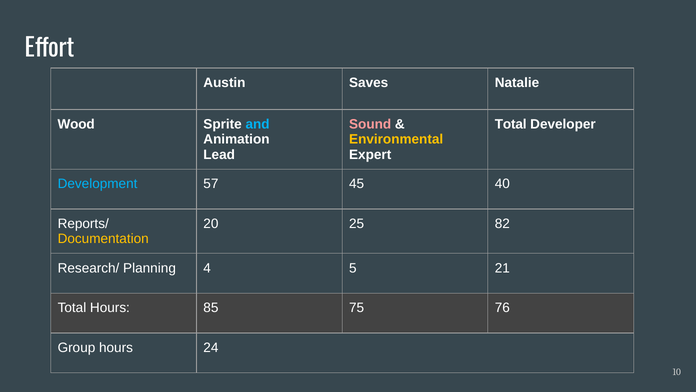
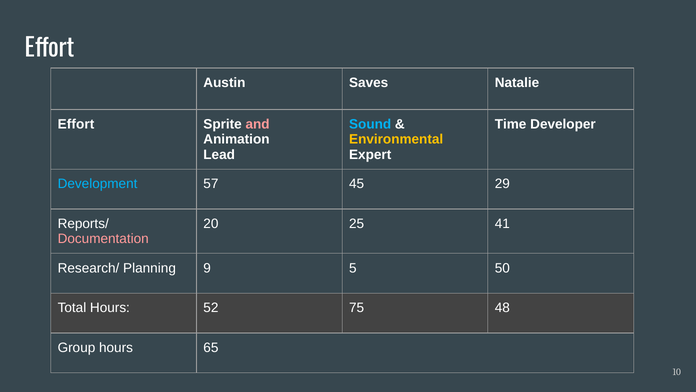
Wood: Wood -> Effort (76, 124)
and colour: light blue -> pink (258, 124)
Sound colour: pink -> light blue (370, 124)
Total: Total -> Time (511, 124)
40: 40 -> 29 (502, 184)
82: 82 -> 41 (502, 223)
Documentation colour: yellow -> pink (103, 239)
4: 4 -> 9 (207, 268)
21: 21 -> 50 (502, 268)
85: 85 -> 52 (211, 308)
76: 76 -> 48 (502, 308)
24: 24 -> 65 (211, 347)
